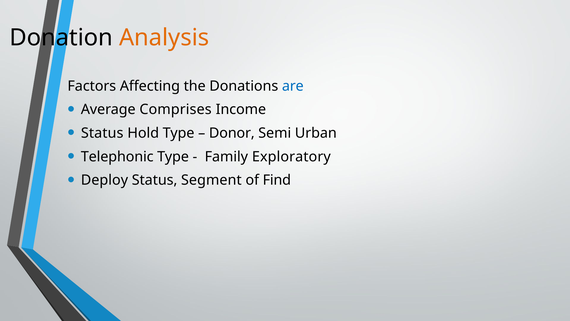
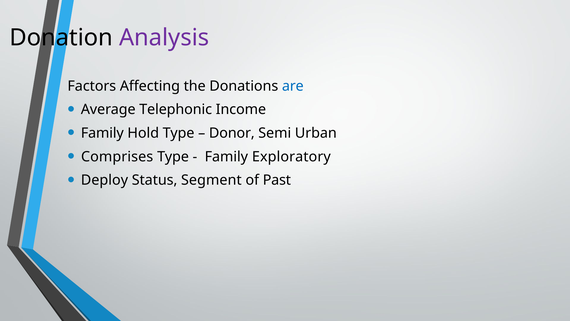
Analysis colour: orange -> purple (164, 38)
Comprises: Comprises -> Telephonic (176, 109)
Status: Status -> Family (102, 133)
Telephonic: Telephonic -> Comprises (117, 157)
Find: Find -> Past (277, 180)
